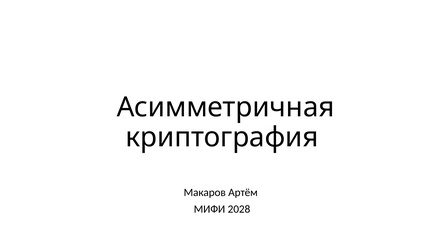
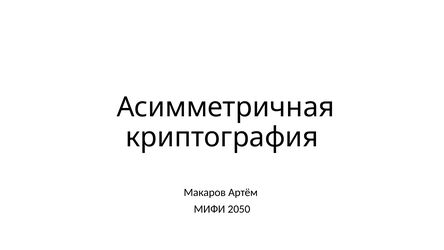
2028: 2028 -> 2050 (239, 209)
